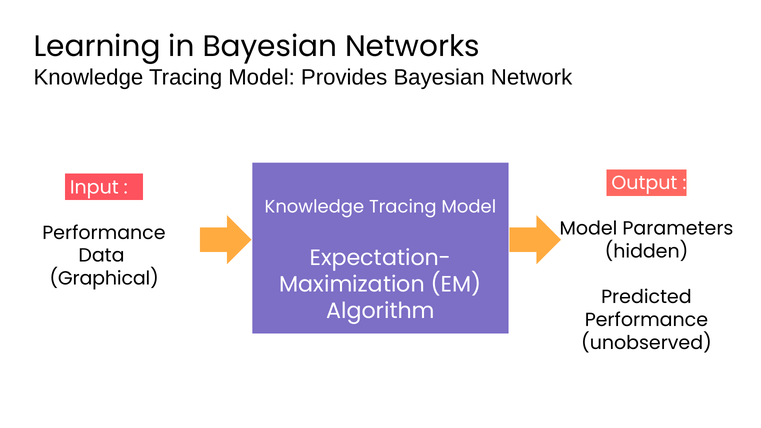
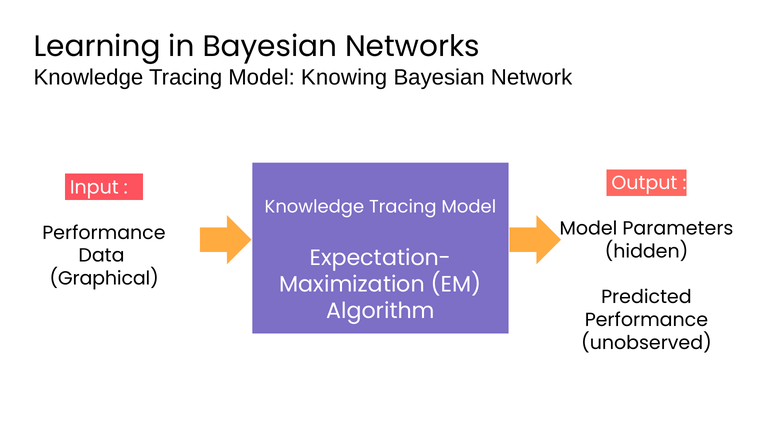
Provides: Provides -> Knowing (344, 77)
